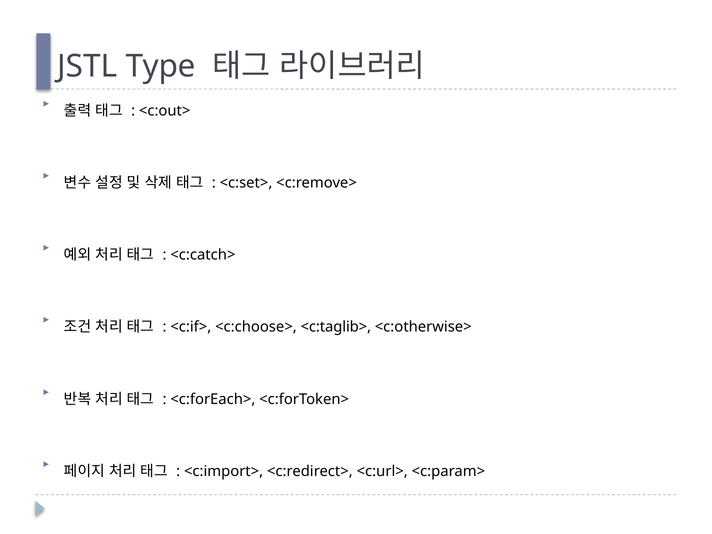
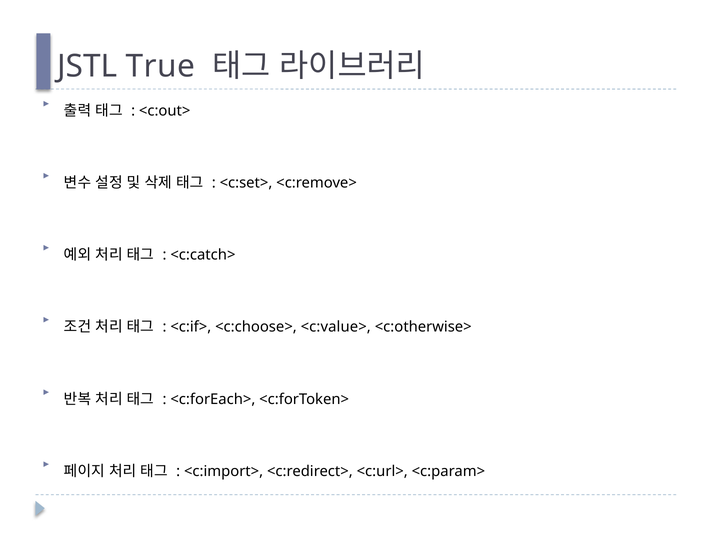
Type: Type -> True (160, 66)
<c:taglib>: <c:taglib> -> <c:value> (336, 327)
